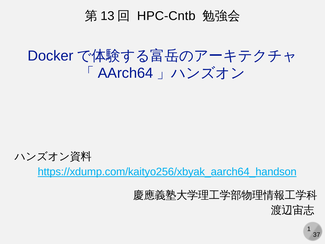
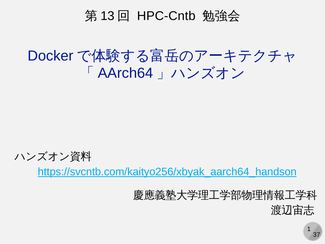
https://xdump.com/kaityo256/xbyak_aarch64_handson: https://xdump.com/kaityo256/xbyak_aarch64_handson -> https://svcntb.com/kaityo256/xbyak_aarch64_handson (167, 172)
